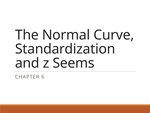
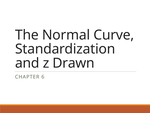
Seems: Seems -> Drawn (74, 63)
